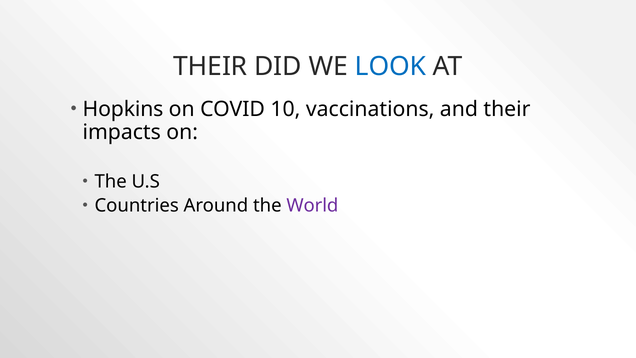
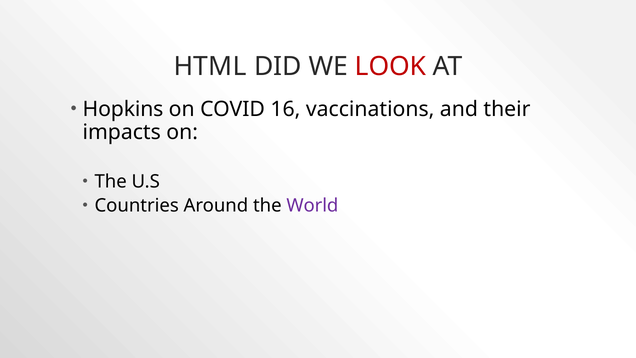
THEIR: THEIR -> HTML (210, 67)
LOOK colour: blue -> red (390, 67)
10: 10 -> 16 (285, 109)
